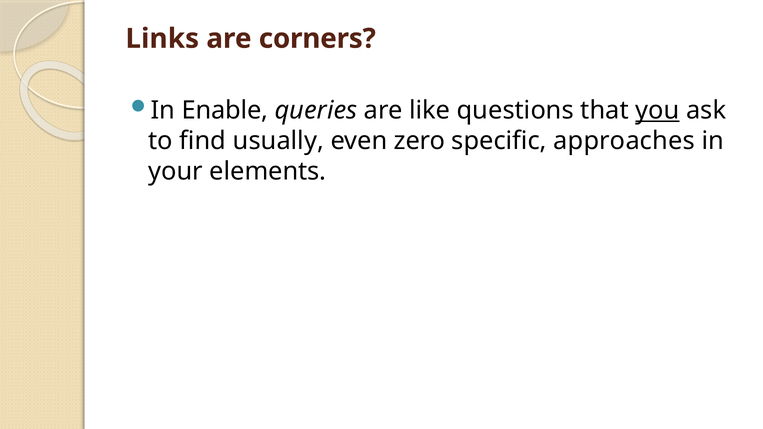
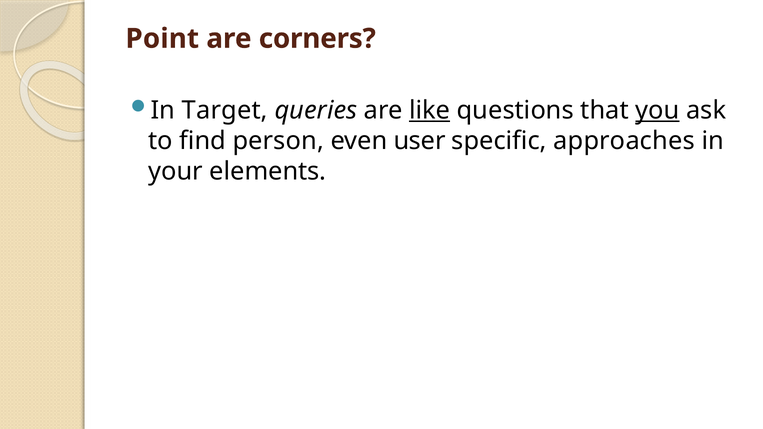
Links: Links -> Point (162, 39)
Enable: Enable -> Target (225, 110)
like underline: none -> present (430, 110)
usually: usually -> person (278, 141)
zero: zero -> user (420, 141)
